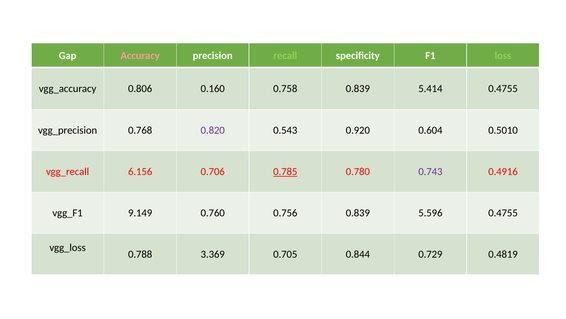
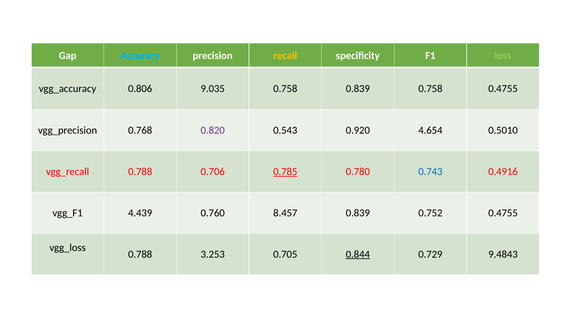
Accuracy colour: pink -> light blue (140, 55)
recall colour: light green -> yellow (285, 55)
0.160: 0.160 -> 9.035 (213, 89)
0.839 5.414: 5.414 -> 0.758 (430, 89)
0.604: 0.604 -> 4.654 (430, 130)
6.156: 6.156 -> 0.788 (140, 171)
0.743 colour: purple -> blue (430, 171)
9.149: 9.149 -> 4.439 (140, 213)
0.756: 0.756 -> 8.457 (285, 213)
5.596: 5.596 -> 0.752 (430, 213)
3.369: 3.369 -> 3.253 (213, 254)
0.844 underline: none -> present (358, 254)
0.4819: 0.4819 -> 9.4843 (503, 254)
